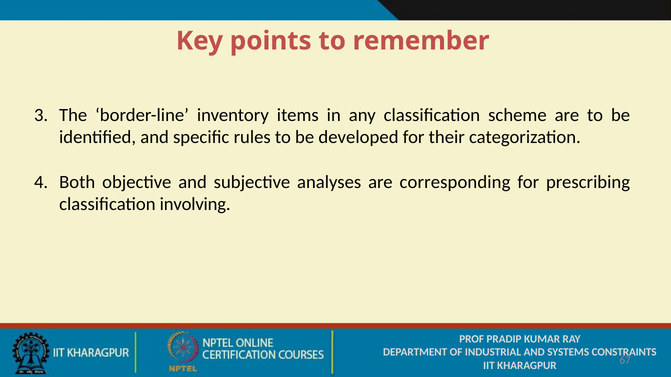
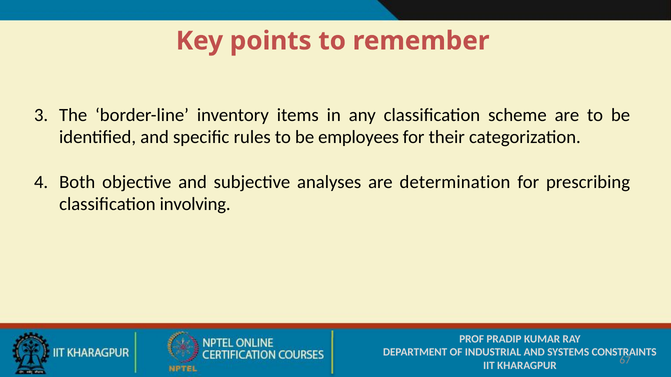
developed: developed -> employees (359, 137)
corresponding: corresponding -> determination (455, 182)
